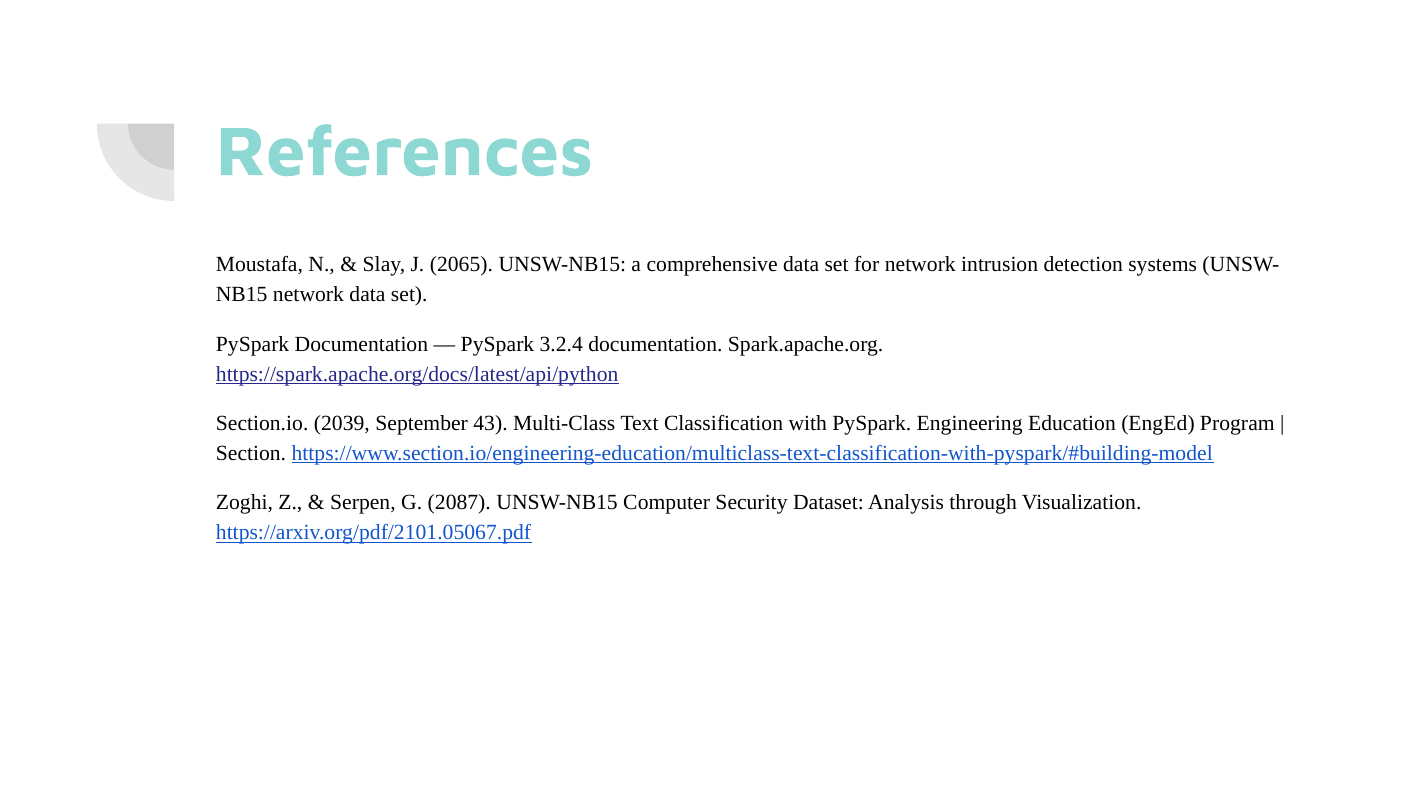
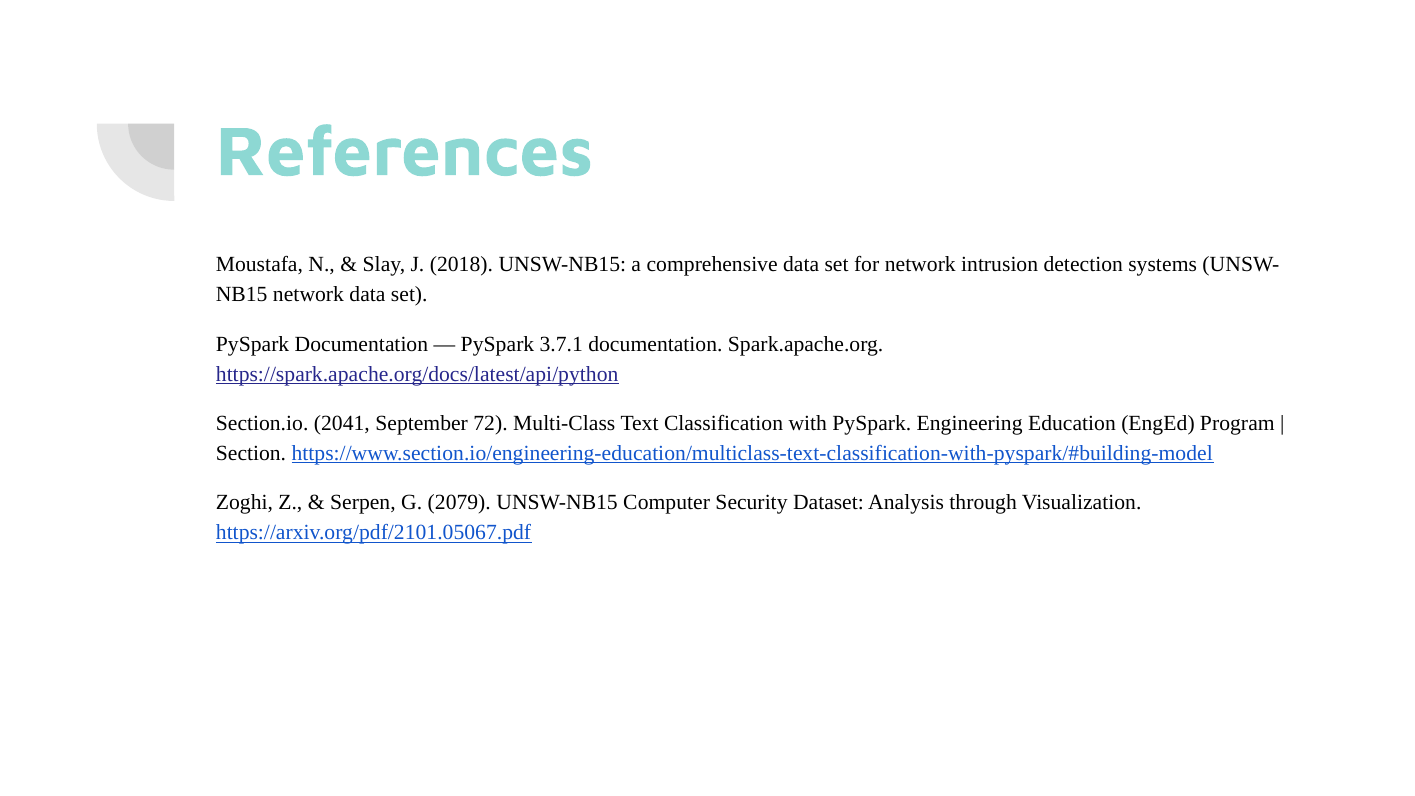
2065: 2065 -> 2018 (461, 265)
3.2.4: 3.2.4 -> 3.7.1 (561, 344)
2039: 2039 -> 2041 (342, 423)
43: 43 -> 72 (491, 423)
2087: 2087 -> 2079 (459, 503)
